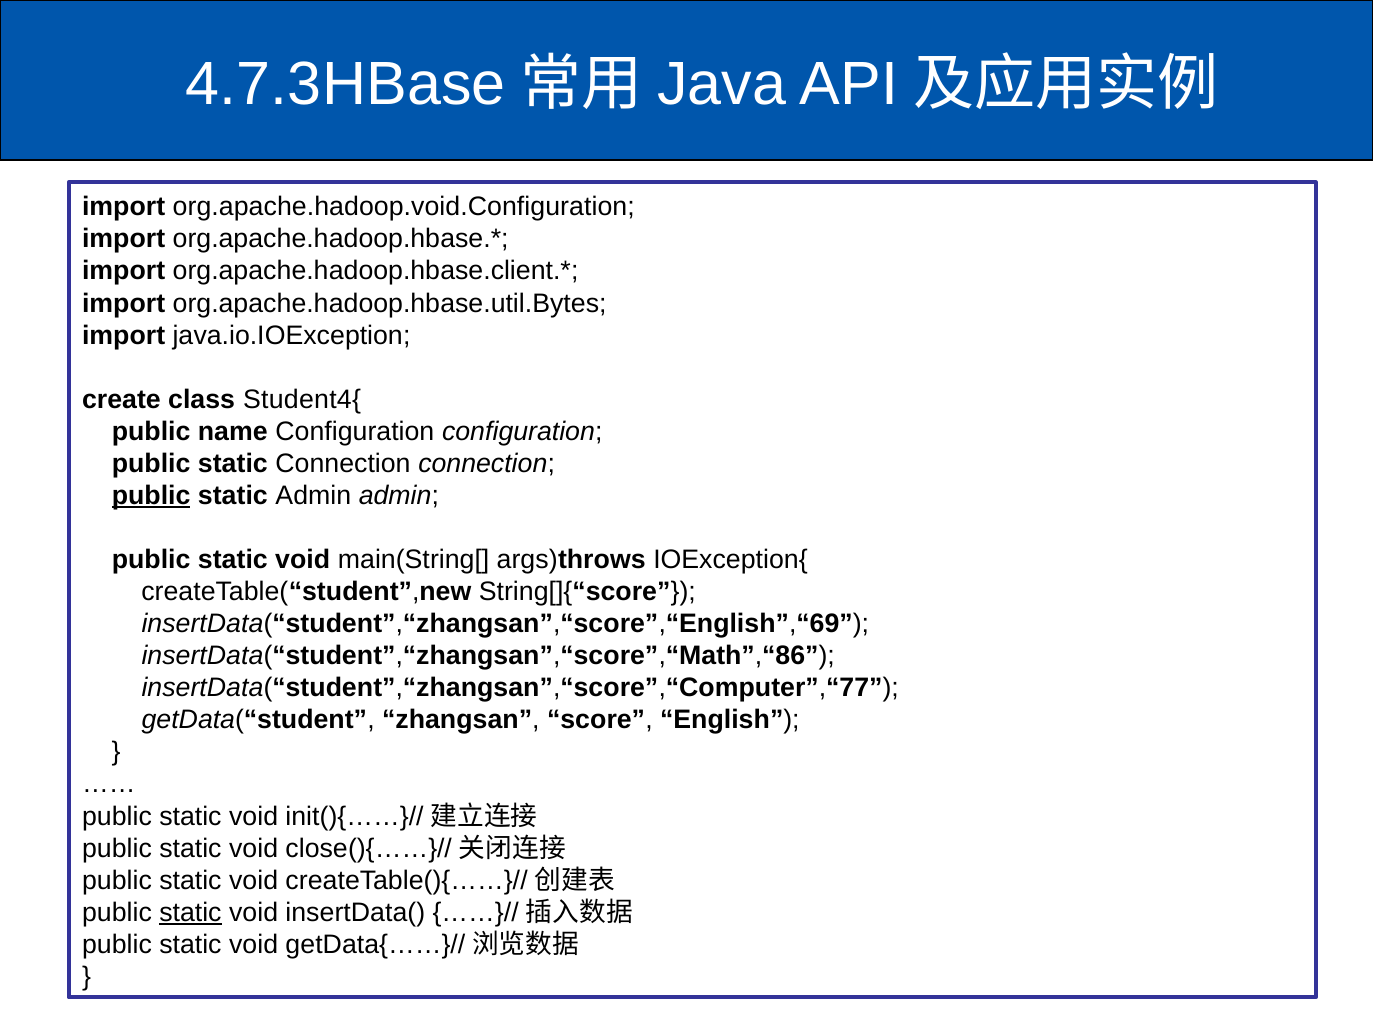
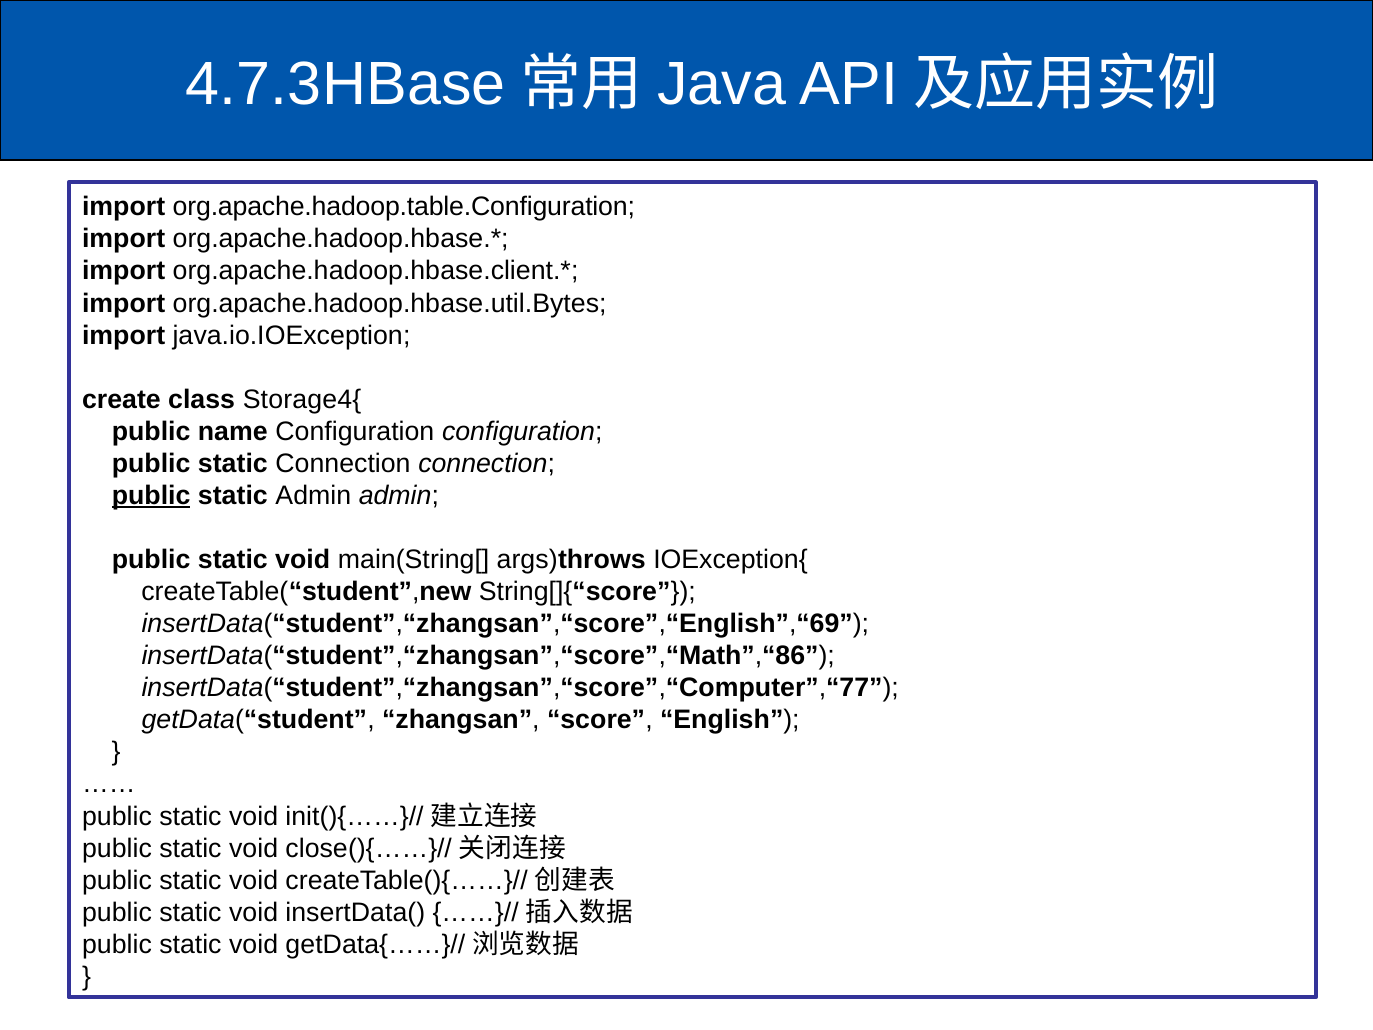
org.apache.hadoop.void.Configuration: org.apache.hadoop.void.Configuration -> org.apache.hadoop.table.Configuration (404, 207)
Student4{: Student4{ -> Storage4{ (302, 399)
static underline: present -> none (190, 912)
